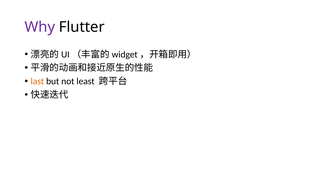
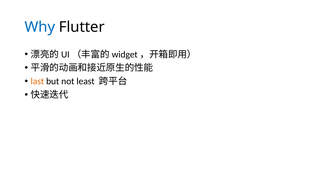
Why colour: purple -> blue (40, 27)
